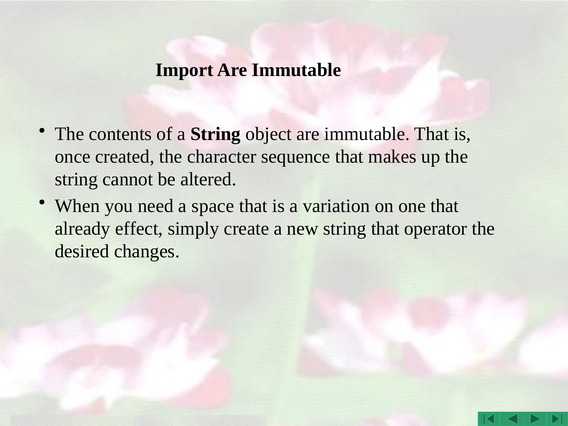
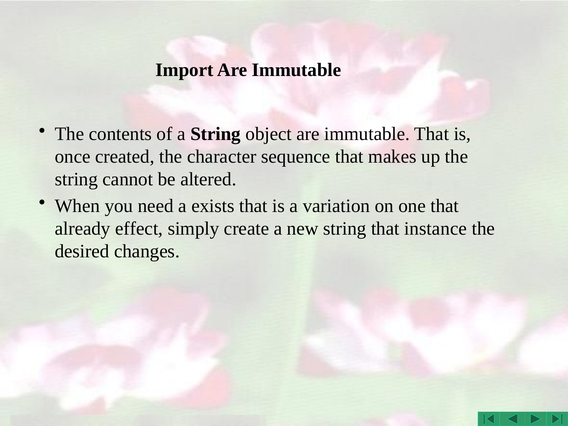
space: space -> exists (213, 206)
operator: operator -> instance (436, 229)
